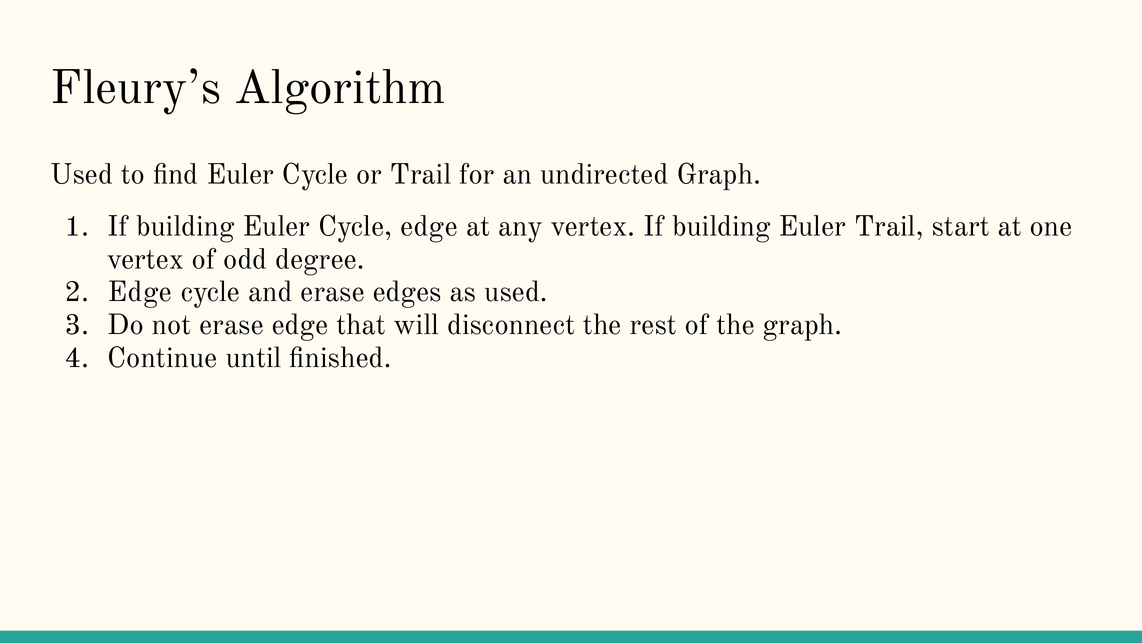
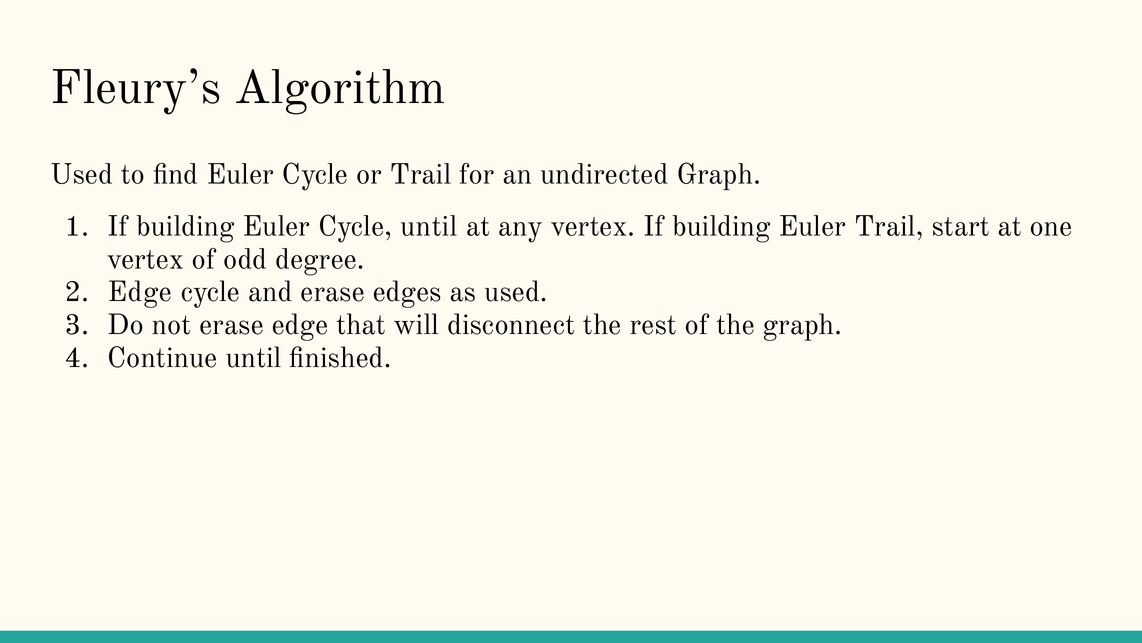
Cycle edge: edge -> until (429, 226)
